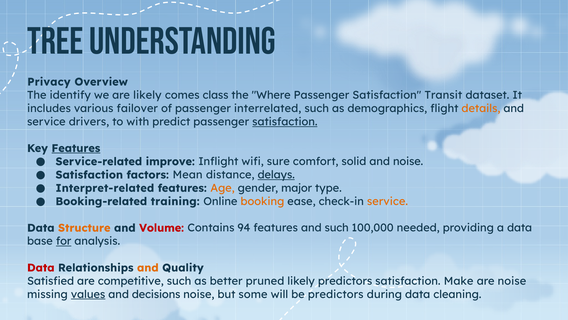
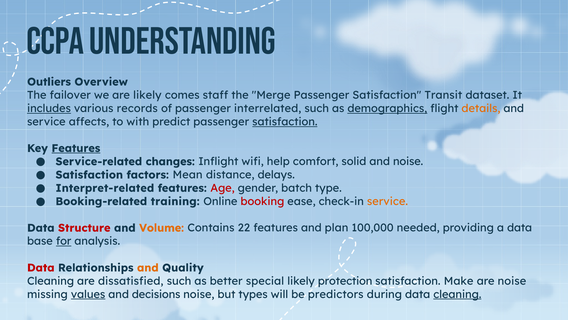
TREE: TREE -> CCPA (55, 41)
Privacy: Privacy -> Outliers (49, 82)
identify: identify -> failover (70, 95)
class: class -> staff (215, 95)
Where: Where -> Merge (271, 95)
includes underline: none -> present (49, 108)
failover: failover -> records (137, 108)
demographics underline: none -> present (387, 108)
drivers: drivers -> affects (89, 122)
improve: improve -> changes (170, 161)
sure: sure -> help (278, 161)
delays underline: present -> none (276, 175)
Age colour: orange -> red (223, 188)
major: major -> batch (297, 188)
booking colour: orange -> red (262, 201)
Structure colour: orange -> red (84, 228)
Volume colour: red -> orange (162, 228)
94: 94 -> 22 (244, 228)
and such: such -> plan (337, 228)
Satisfied: Satisfied -> Cleaning (51, 281)
competitive: competitive -> dissatisfied (131, 281)
pruned: pruned -> special (265, 281)
likely predictors: predictors -> protection (345, 281)
some: some -> types (253, 294)
cleaning underline: none -> present (457, 294)
